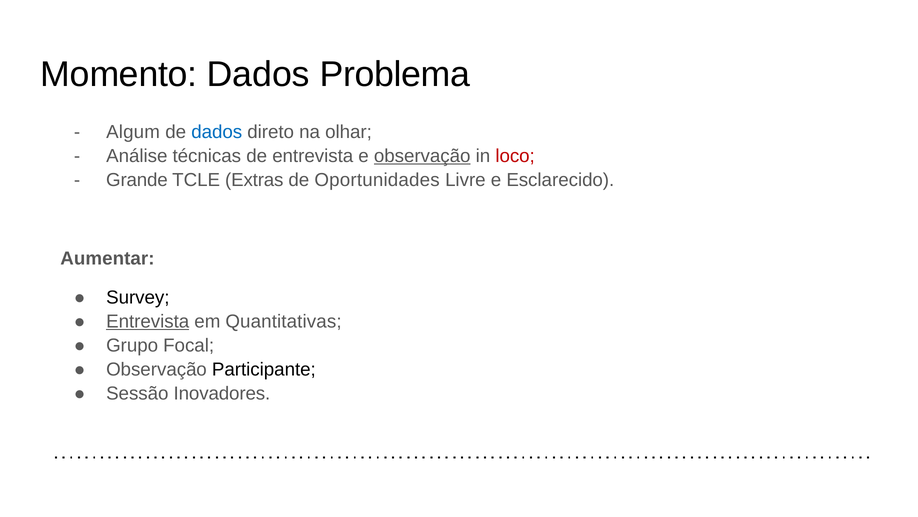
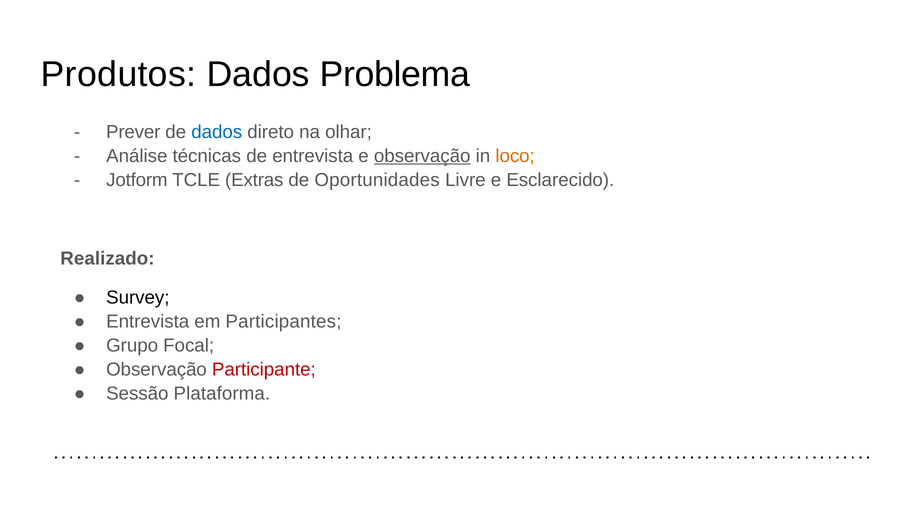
Momento: Momento -> Produtos (118, 74)
Algum: Algum -> Prever (133, 132)
loco colour: red -> orange (515, 156)
Grande: Grande -> Jotform (137, 180)
Aumentar: Aumentar -> Realizado (107, 258)
Entrevista underline: present -> none (148, 321)
Quantitativas: Quantitativas -> Participantes (283, 321)
Participante colour: black -> red (264, 369)
Inovadores: Inovadores -> Plataforma (222, 393)
